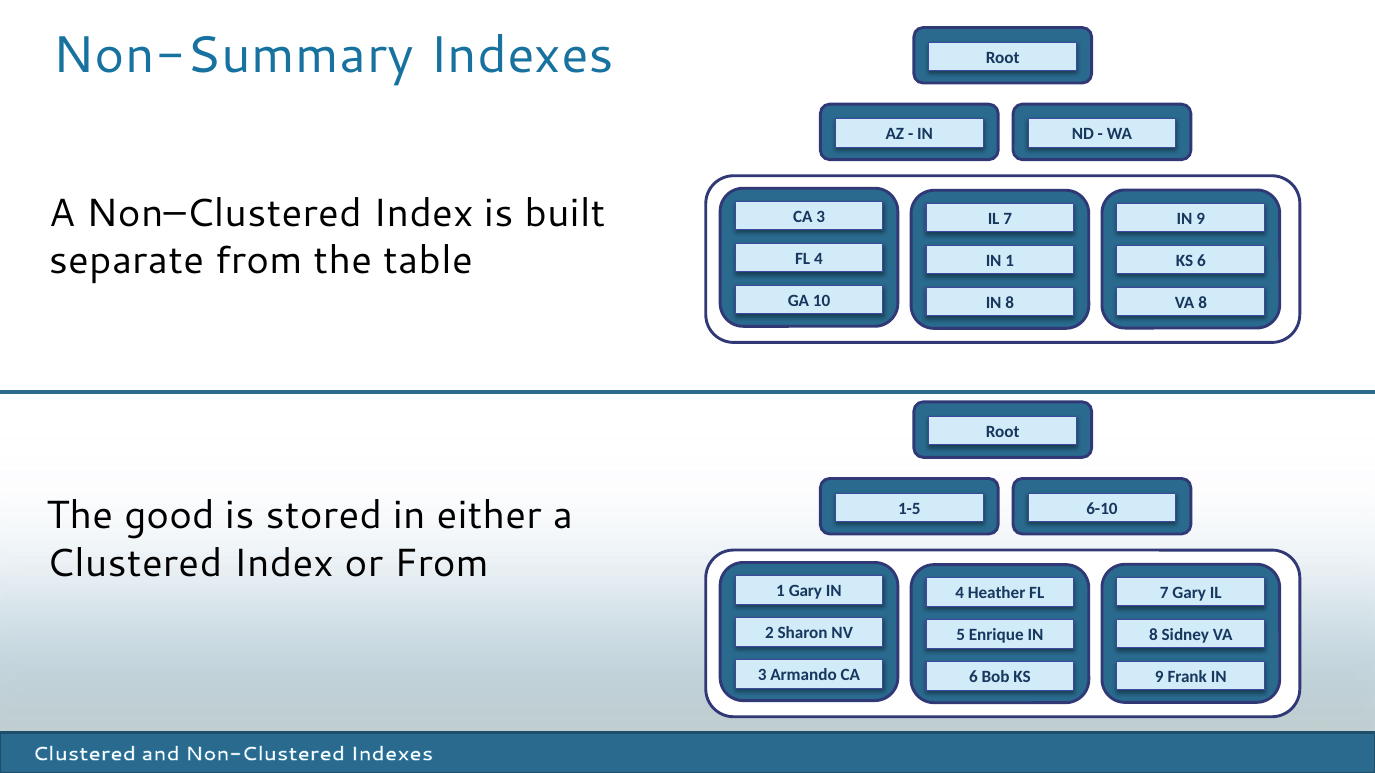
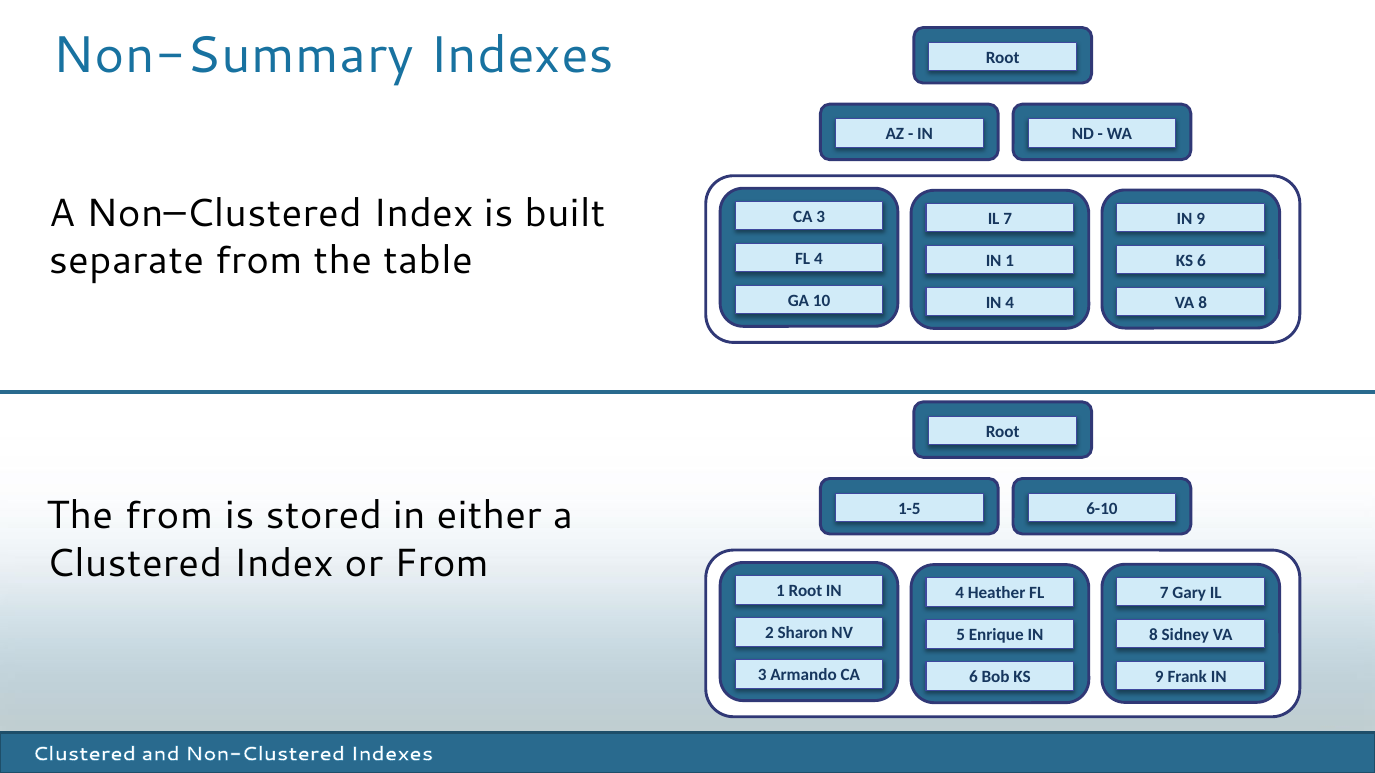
IN 8: 8 -> 4 (1010, 303)
The good: good -> from (169, 516)
1 Gary: Gary -> Root (805, 591)
